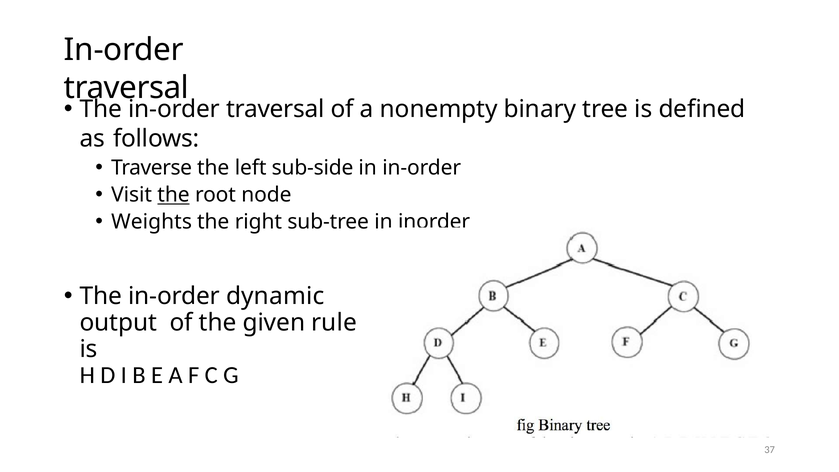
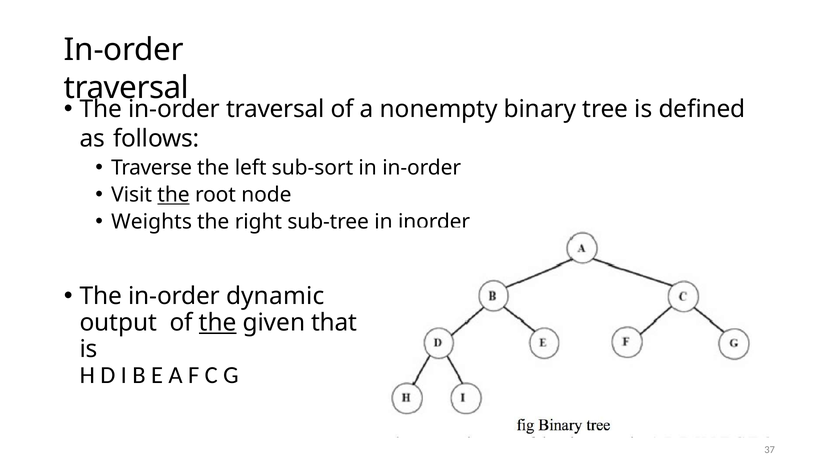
sub-side: sub-side -> sub-sort (312, 168)
the underline: none -> present (218, 323)
rule: rule -> that (334, 323)
